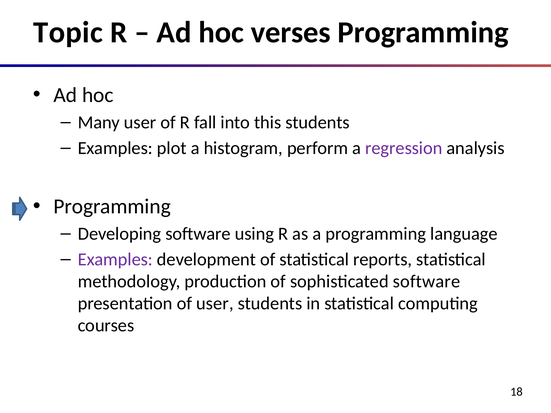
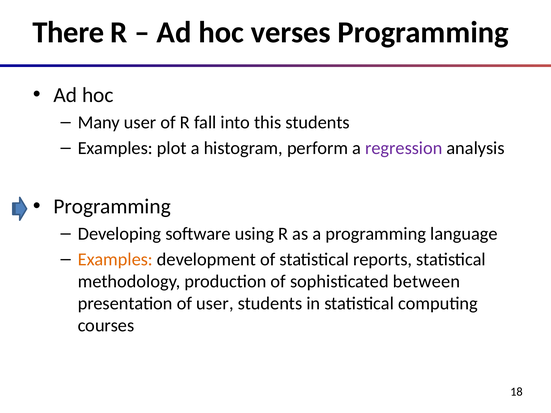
Topic: Topic -> There (68, 32)
Examples colour: purple -> orange (115, 260)
sophisticated software: software -> between (426, 282)
